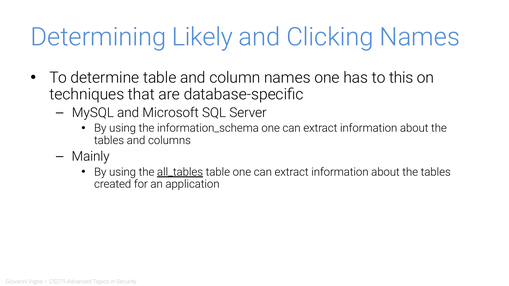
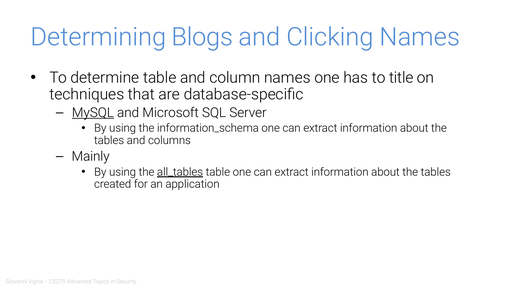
Likely: Likely -> Blogs (202, 37)
this: this -> title (401, 78)
MySQL underline: none -> present (93, 113)
